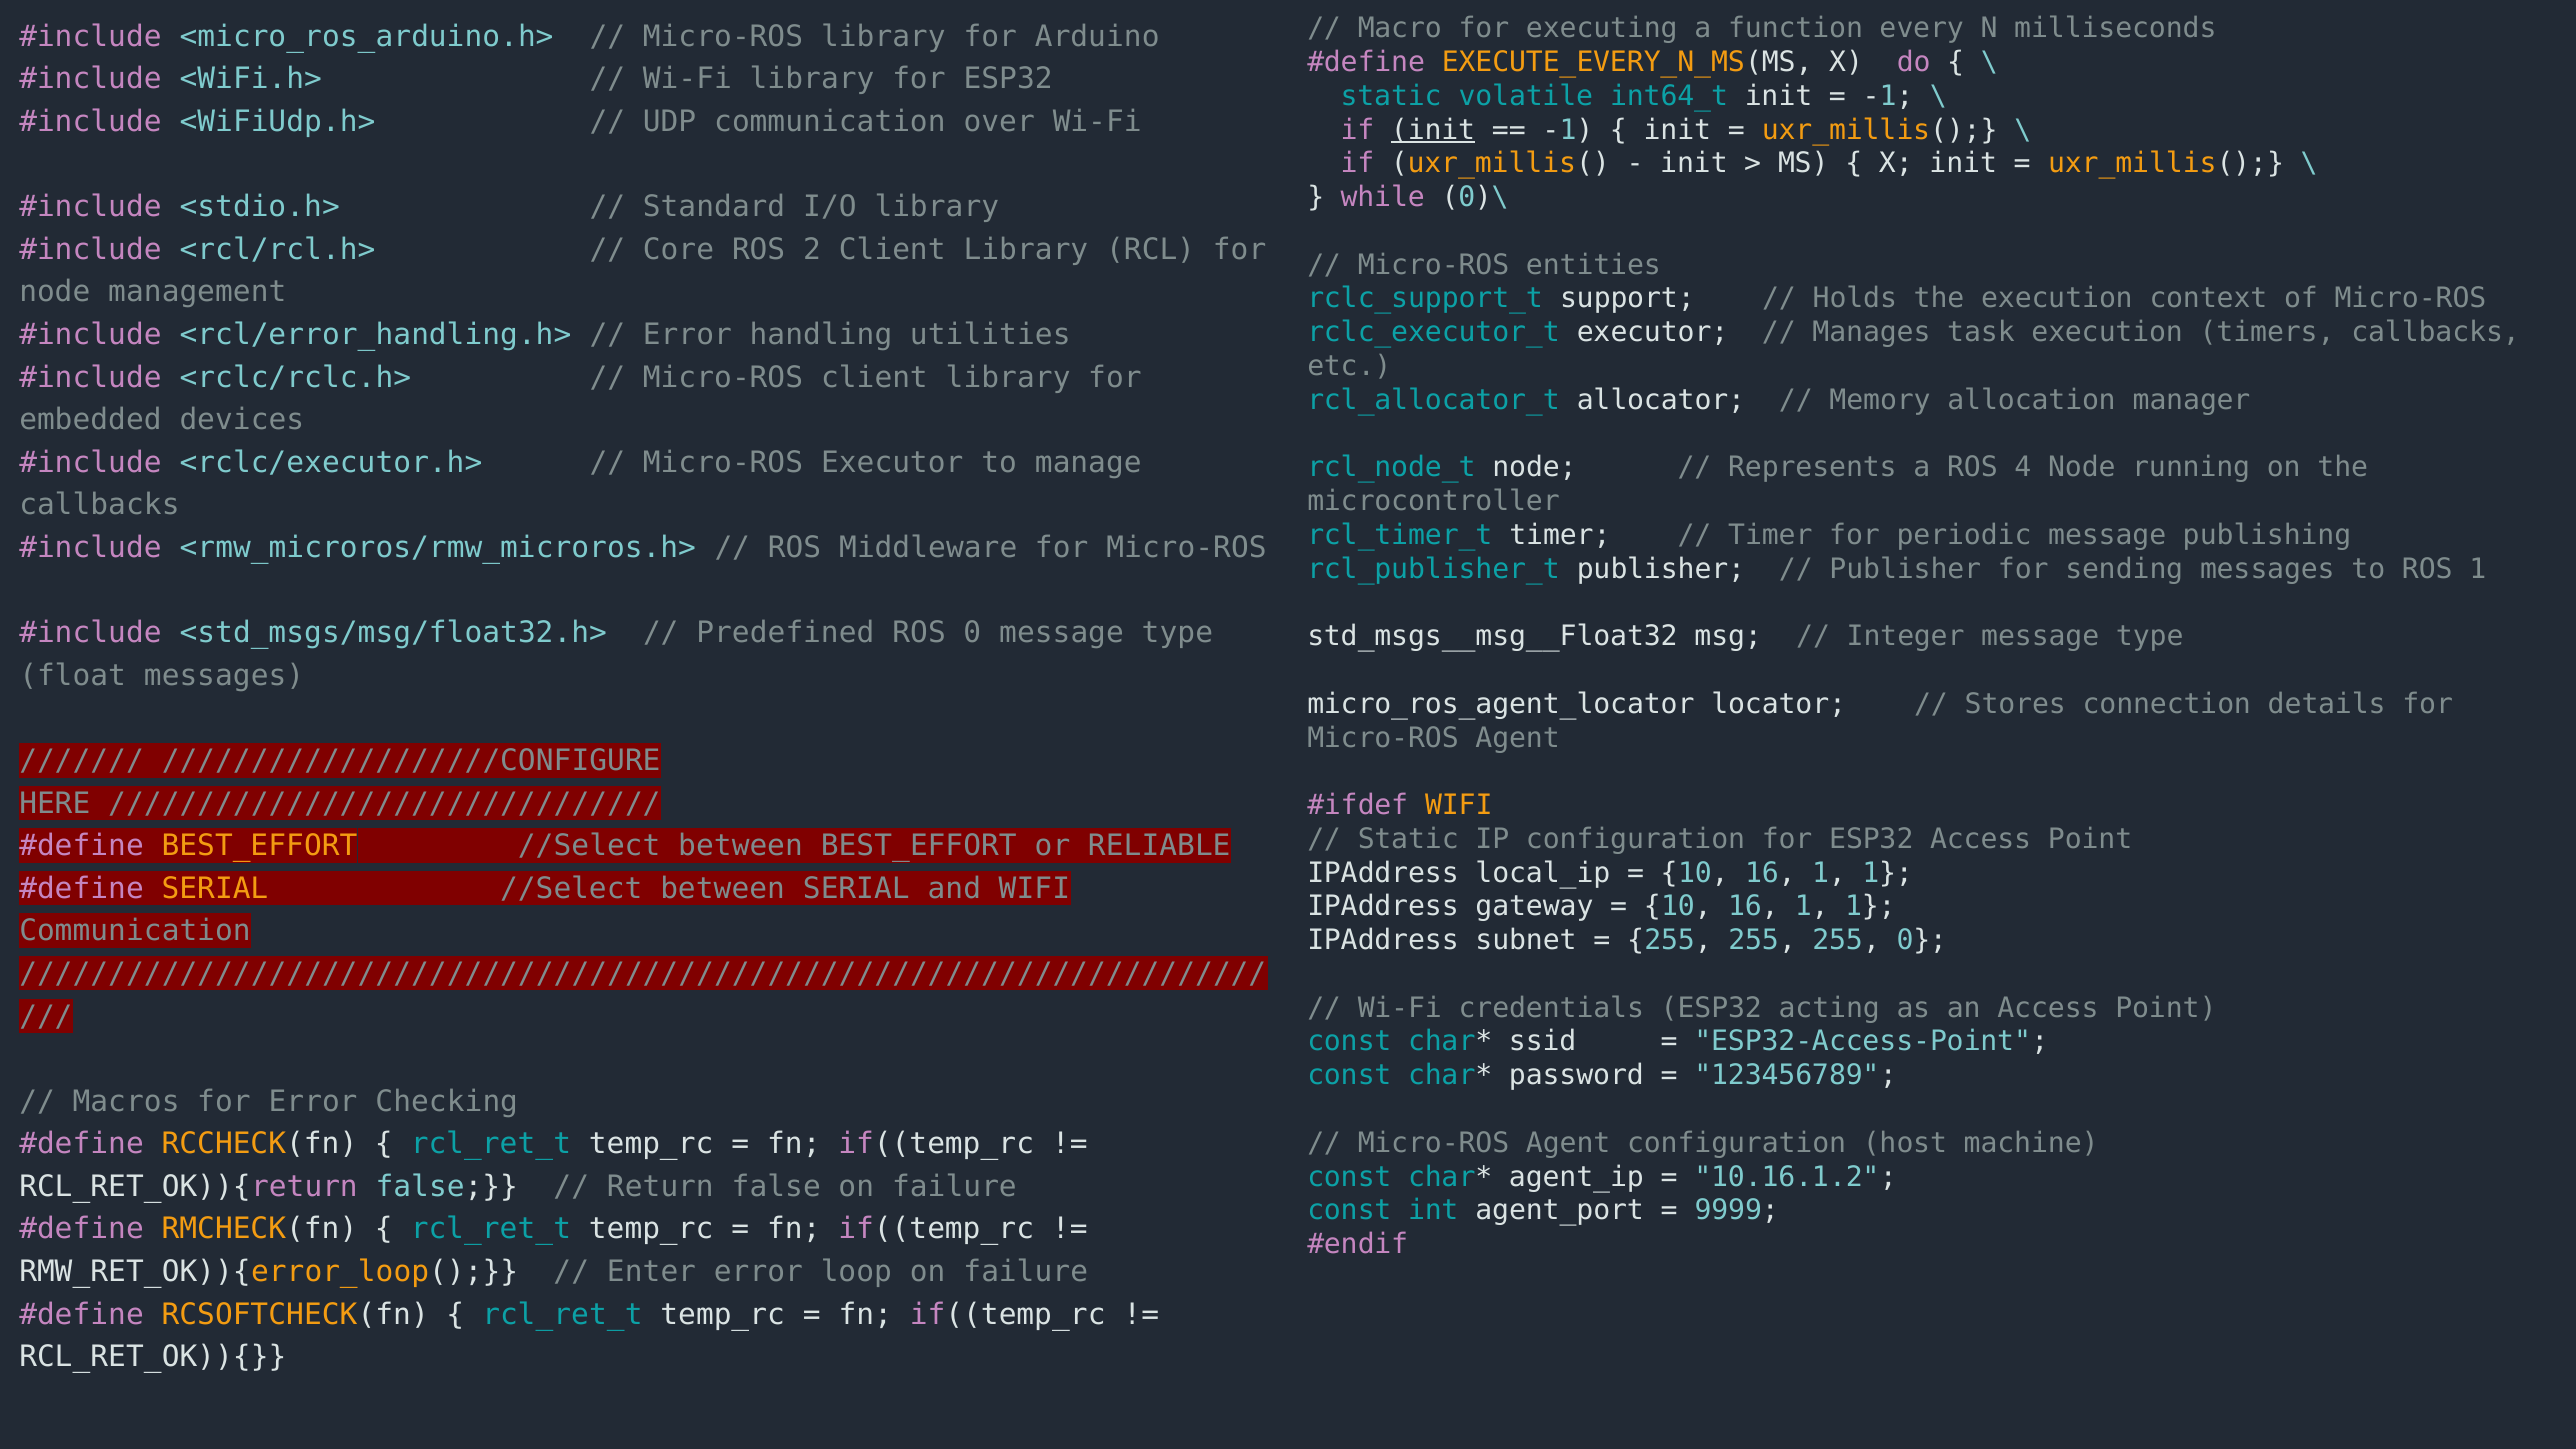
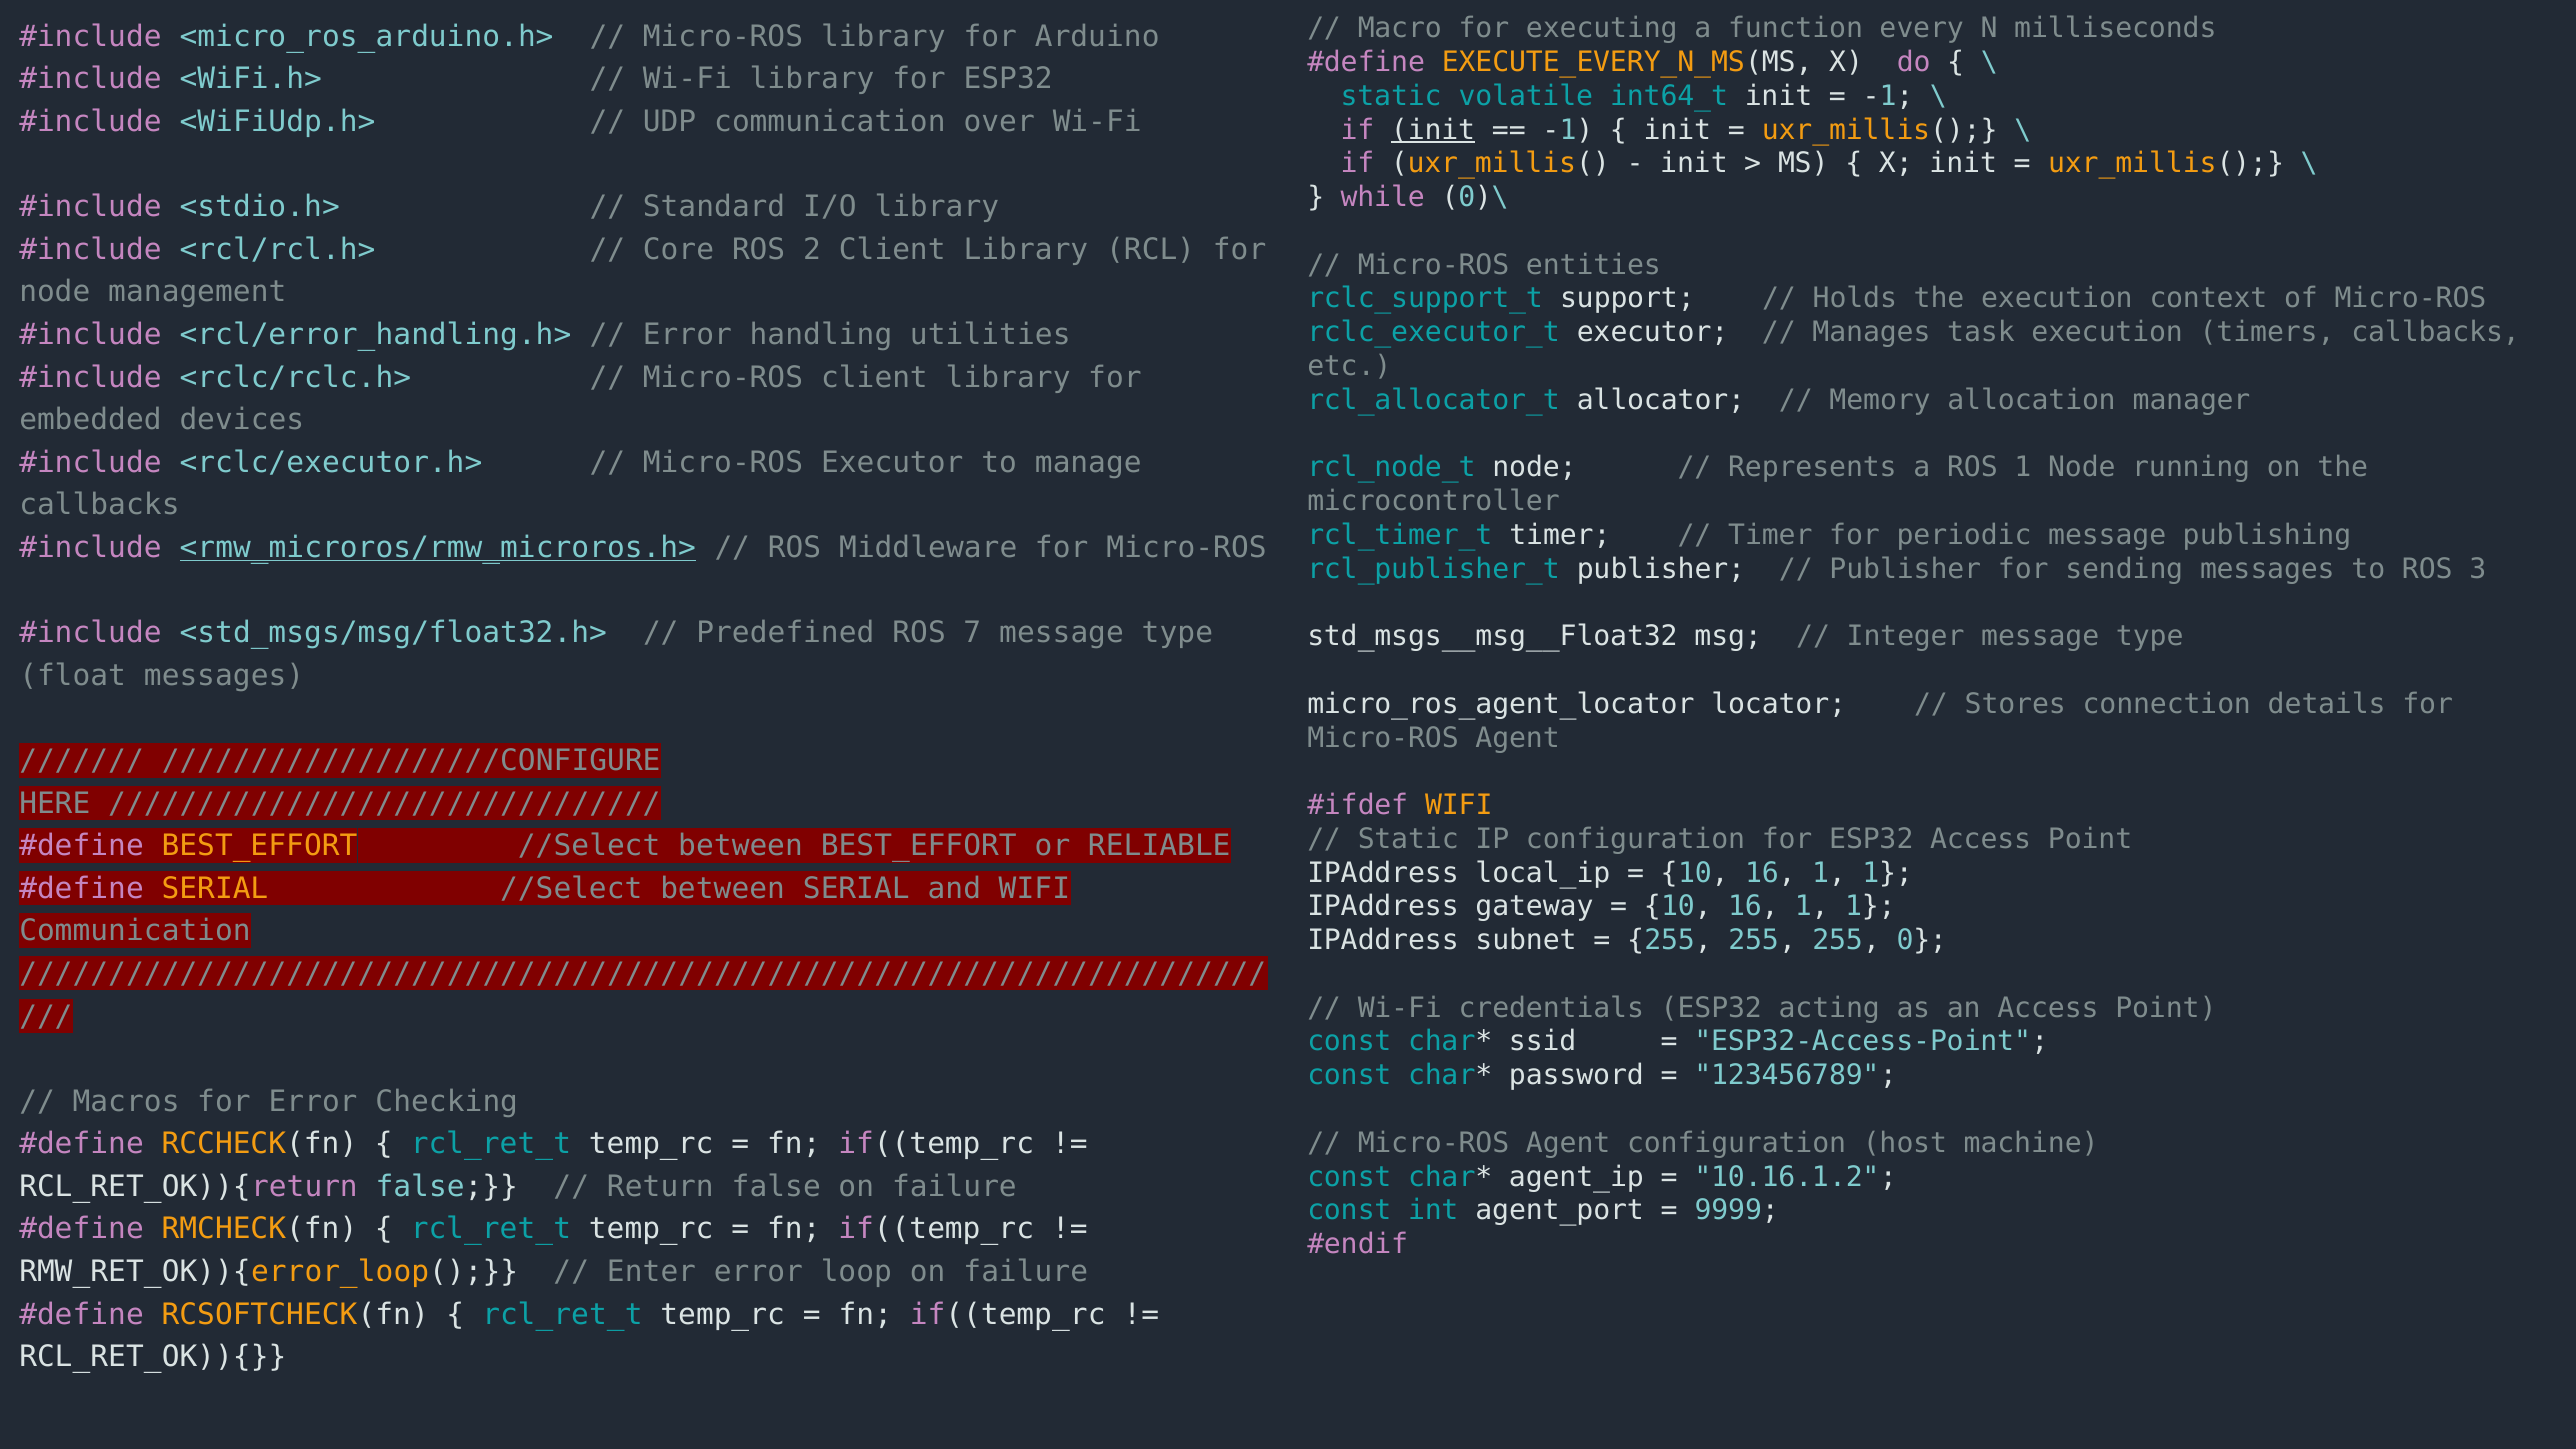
ROS 4: 4 -> 1 (2023, 468)
<rmw_microros/rmw_microros.h> underline: none -> present (438, 548)
ROS 1: 1 -> 3 (2478, 569)
ROS 0: 0 -> 7 (972, 633)
